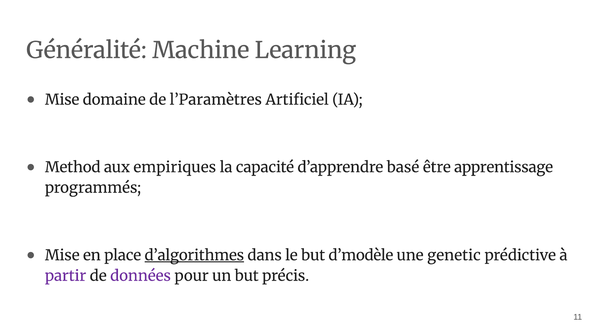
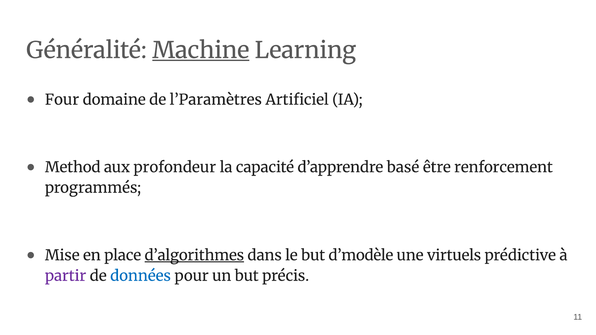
Machine underline: none -> present (201, 50)
Mise: Mise -> Four (62, 100)
empiriques: empiriques -> profondeur (175, 167)
apprentissage: apprentissage -> renforcement (504, 167)
genetic: genetic -> virtuels (454, 256)
données colour: purple -> blue (141, 276)
